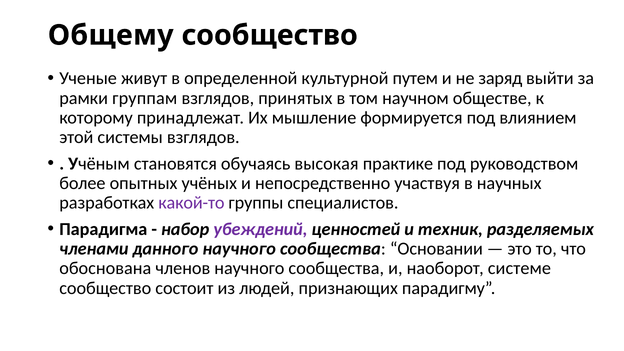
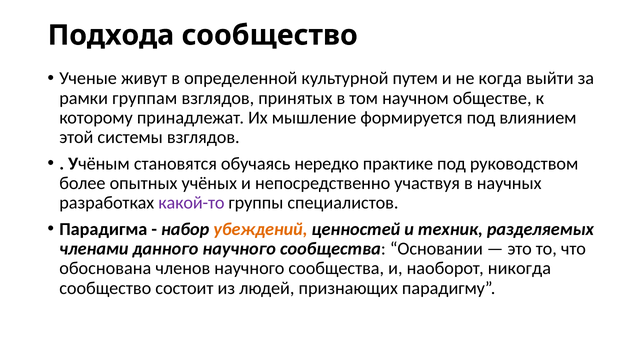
Общему: Общему -> Подхода (111, 35)
заряд: заряд -> когда (500, 78)
высокая: высокая -> нередко (327, 164)
убеждений colour: purple -> orange (260, 229)
системе: системе -> никогда (519, 268)
